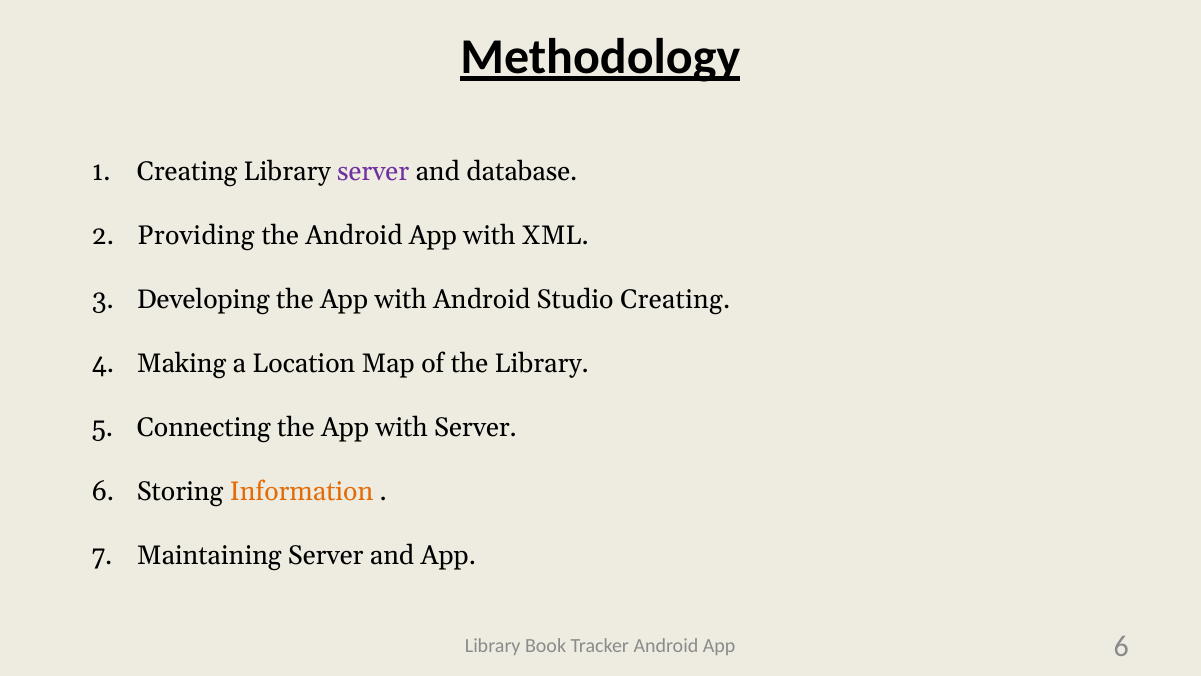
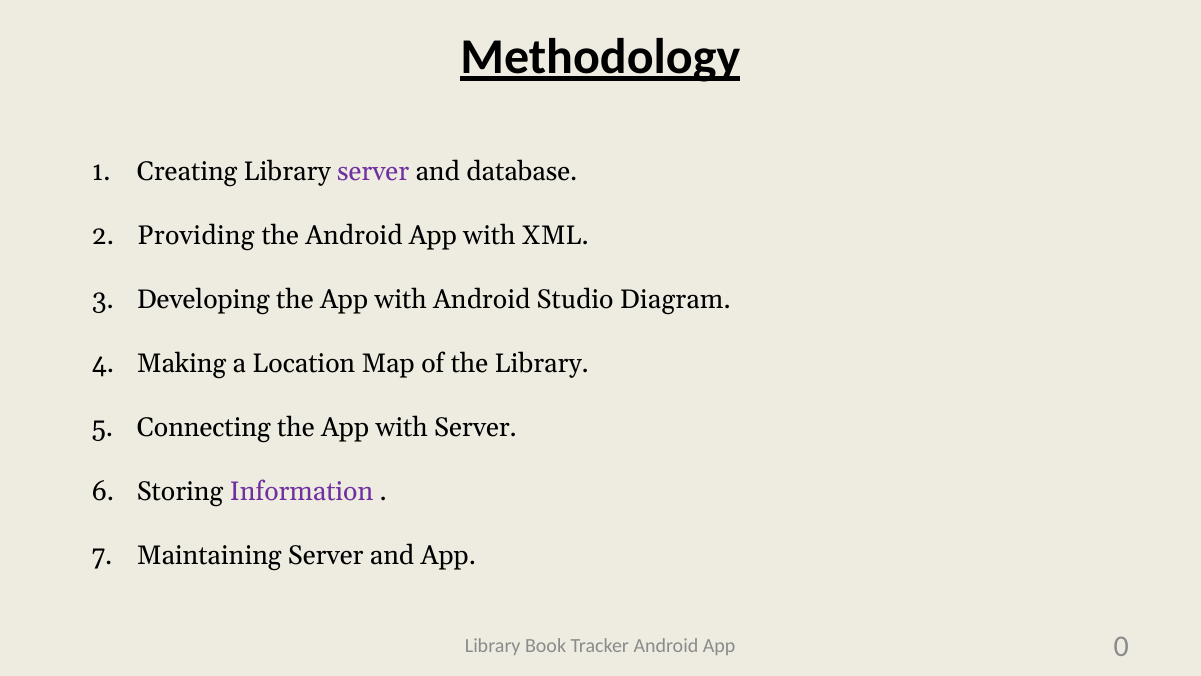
Studio Creating: Creating -> Diagram (675, 299)
Information colour: orange -> purple (301, 492)
App 6: 6 -> 0 (1121, 646)
